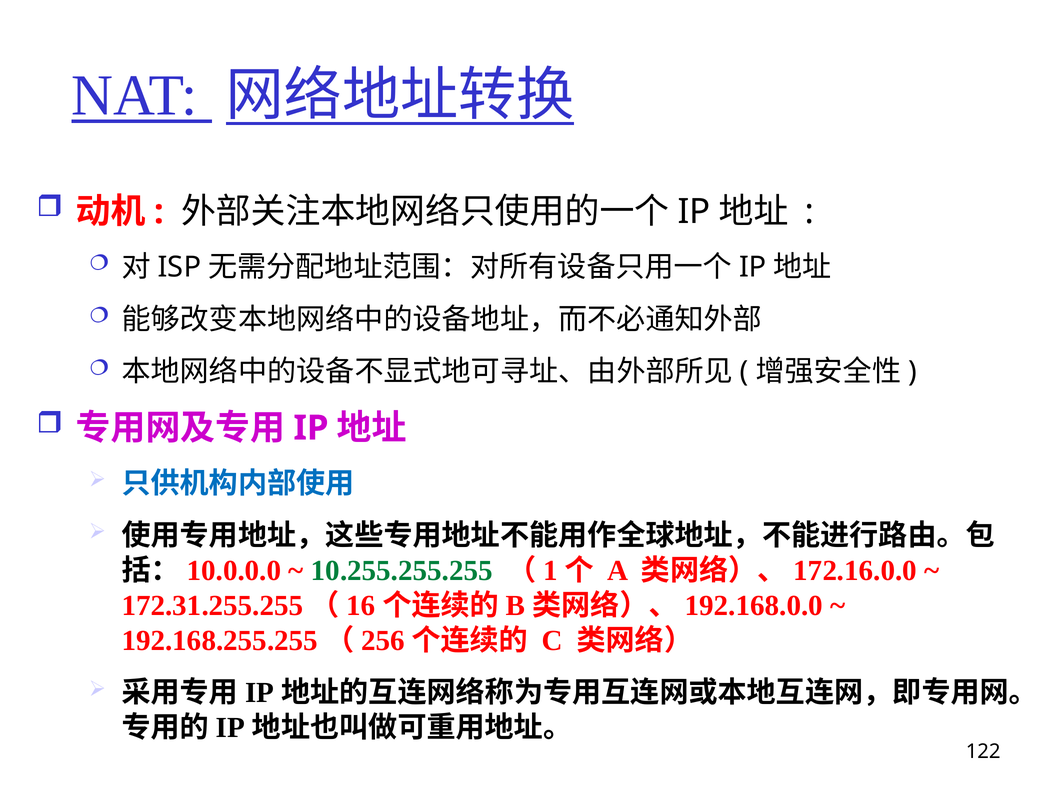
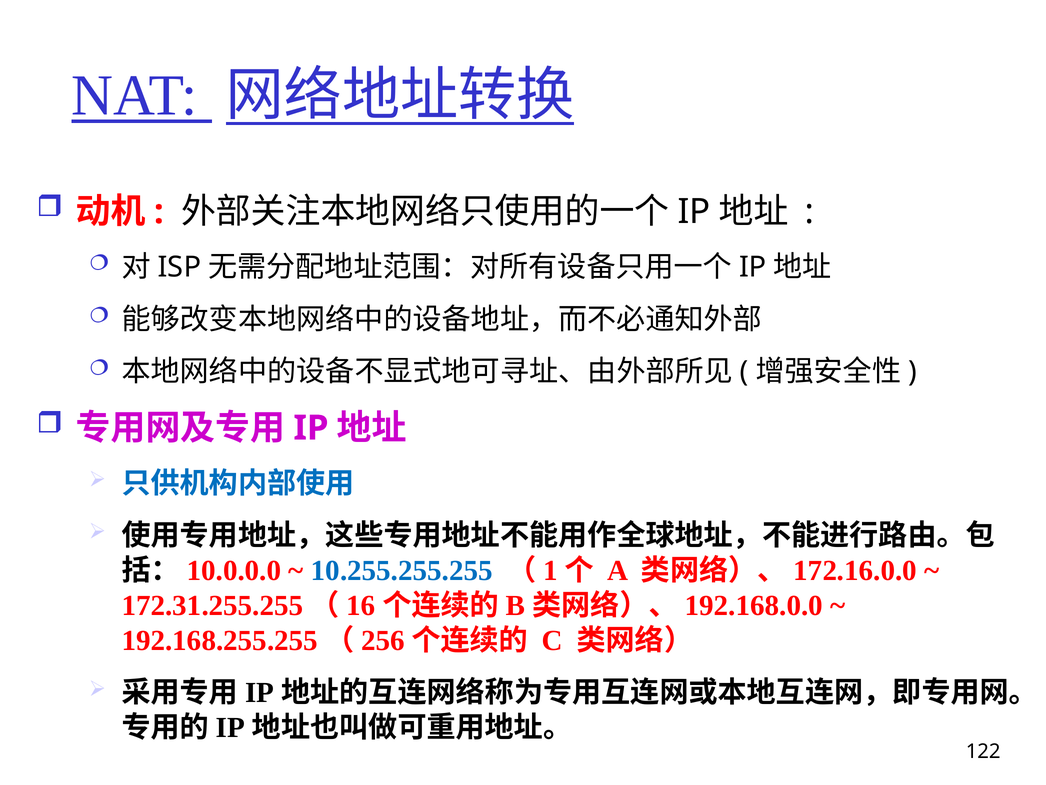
10.255.255.255 colour: green -> blue (402, 570)
